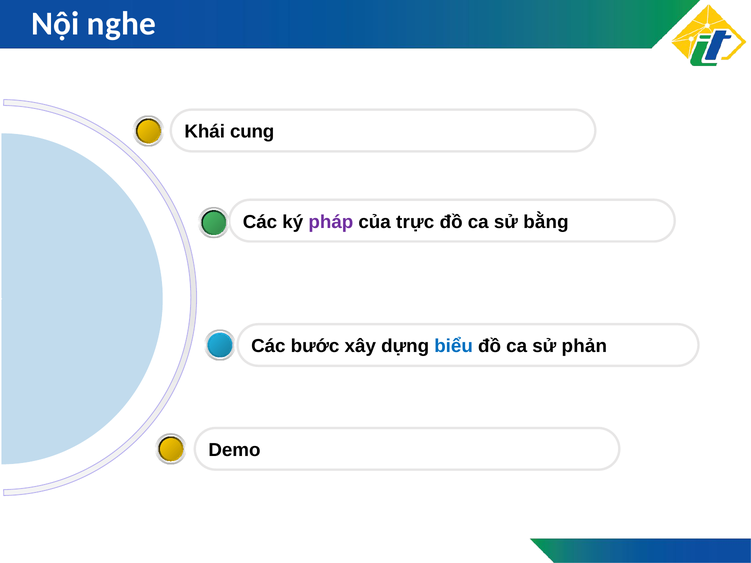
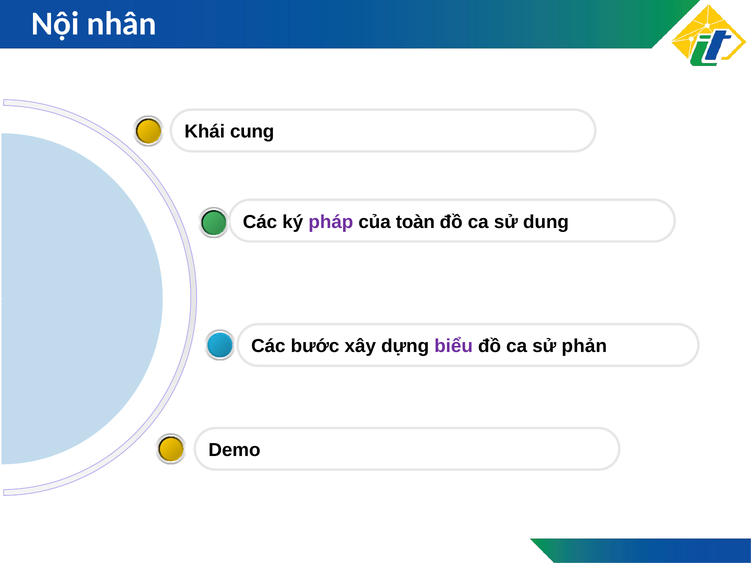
nghe: nghe -> nhân (122, 24)
trực: trực -> toàn (415, 222)
bằng: bằng -> dung (546, 222)
biểu colour: blue -> purple (454, 346)
